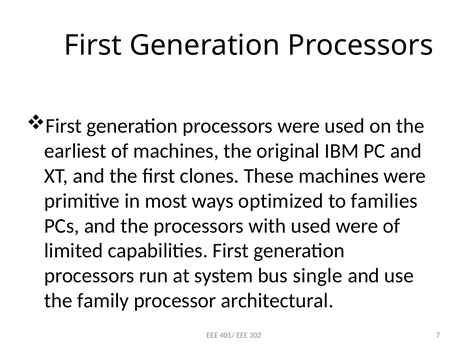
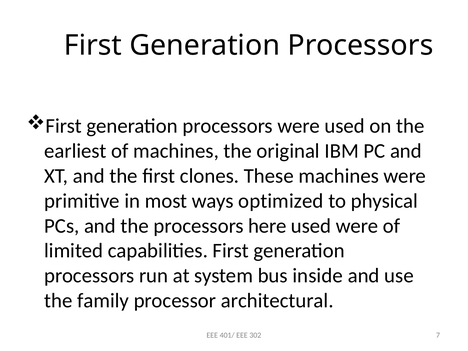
families: families -> physical (384, 201)
with: with -> here (267, 226)
single: single -> inside (318, 276)
